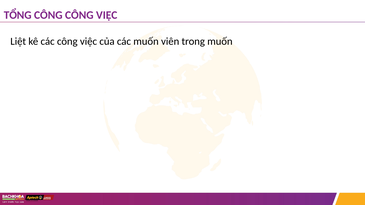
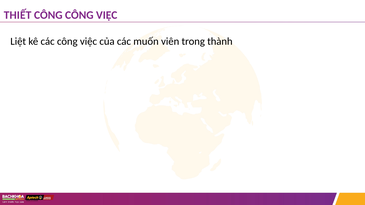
TỔNG: TỔNG -> THIẾT (18, 15)
trong muốn: muốn -> thành (220, 41)
